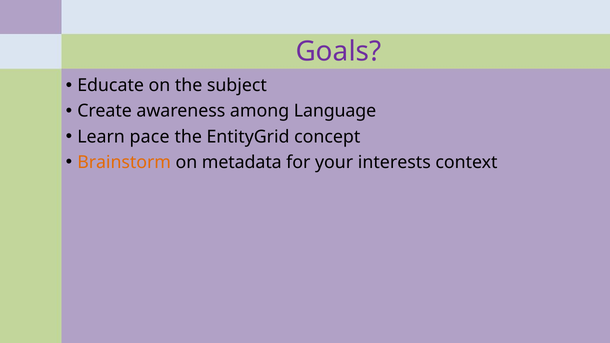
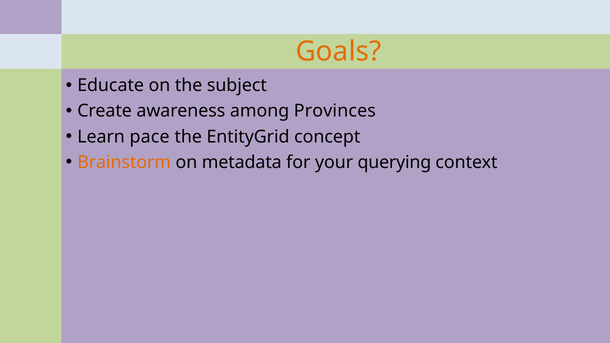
Goals colour: purple -> orange (338, 52)
Language: Language -> Provinces (335, 111)
interests: interests -> querying (394, 162)
